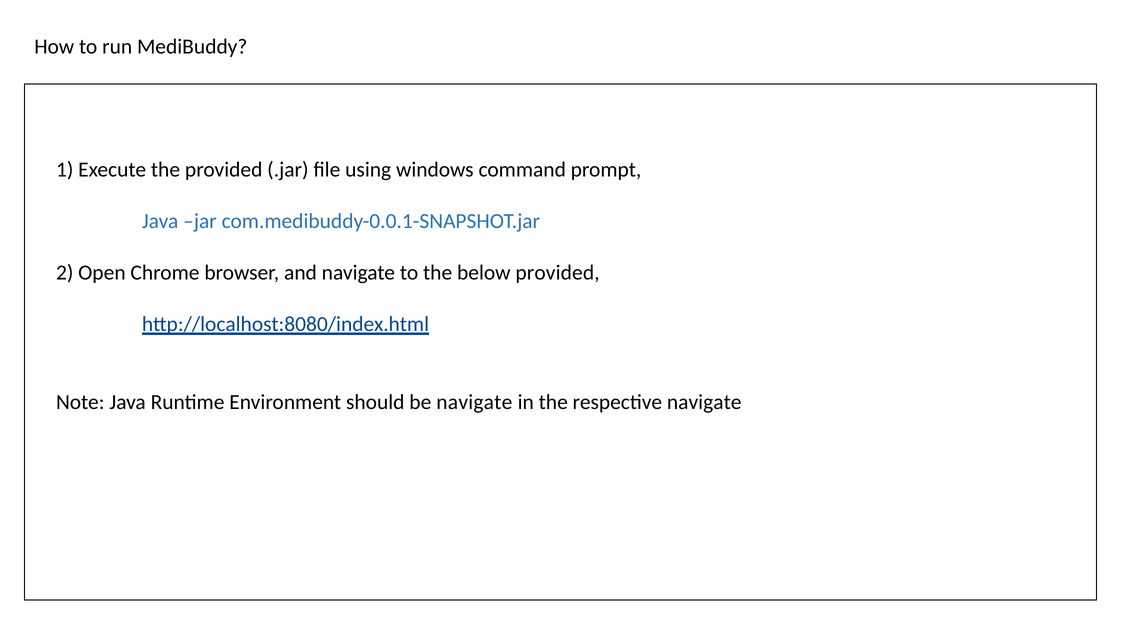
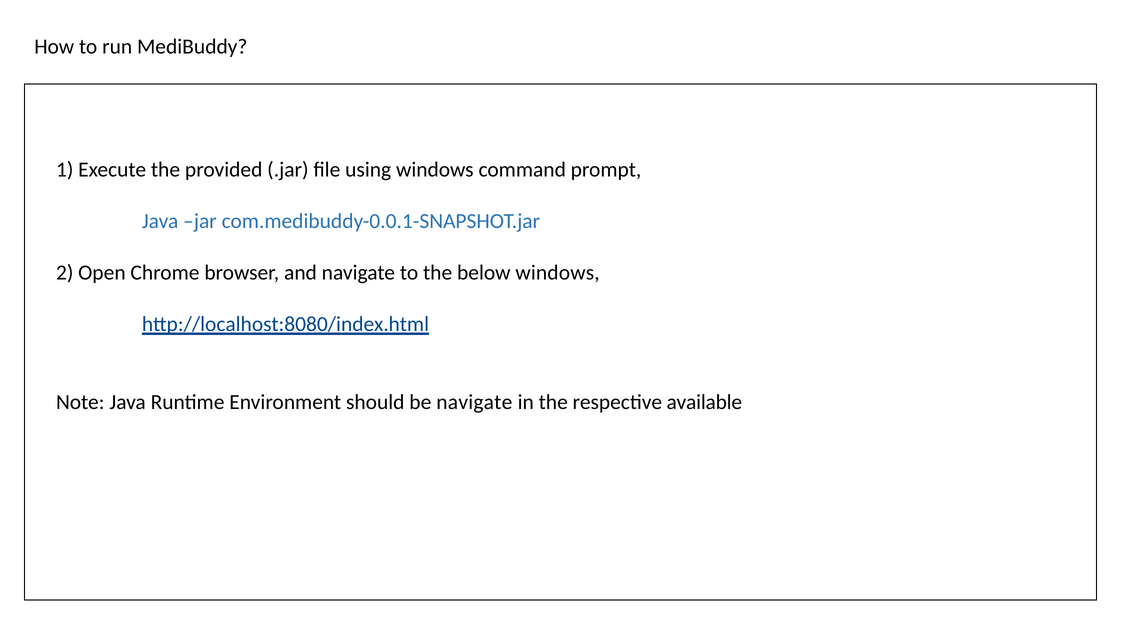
below provided: provided -> windows (558, 273)
respective navigate: navigate -> available (704, 402)
